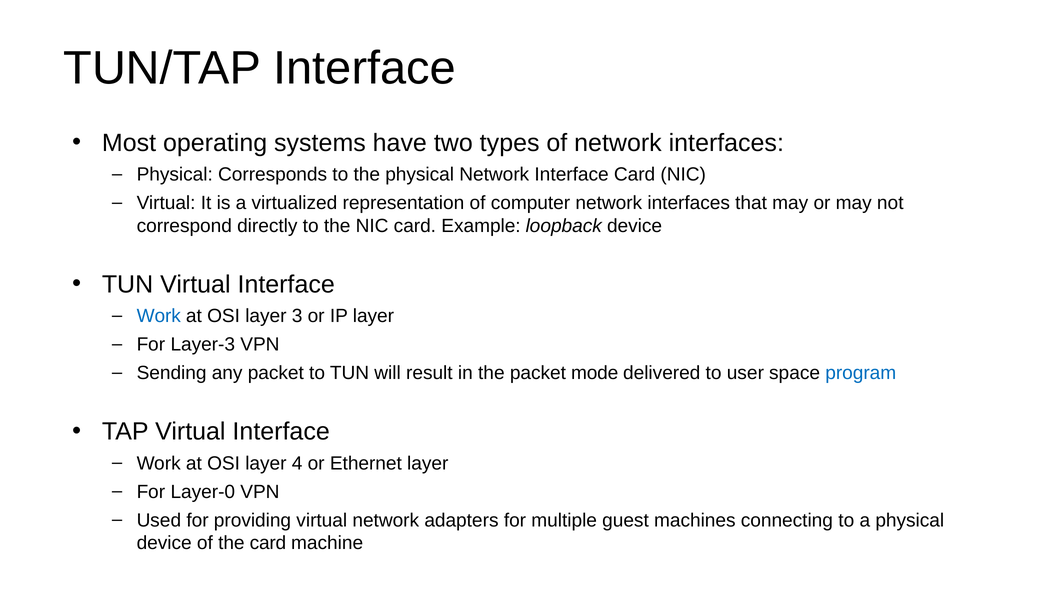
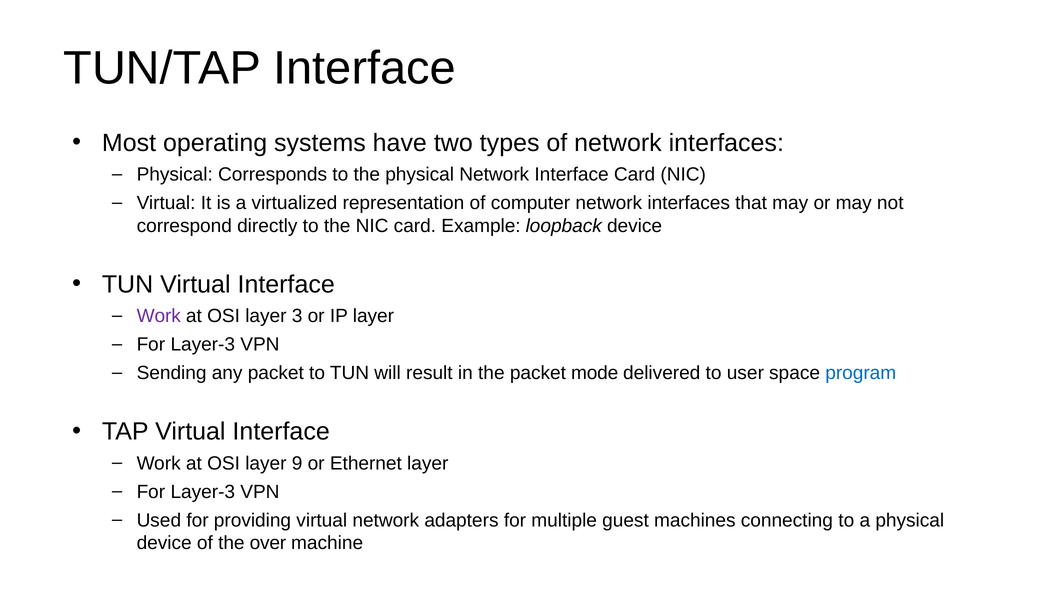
Work colour: blue -> purple (159, 316)
4: 4 -> 9 (297, 464)
Layer-0: Layer-0 -> Layer-3 (203, 492)
the card: card -> over (268, 544)
